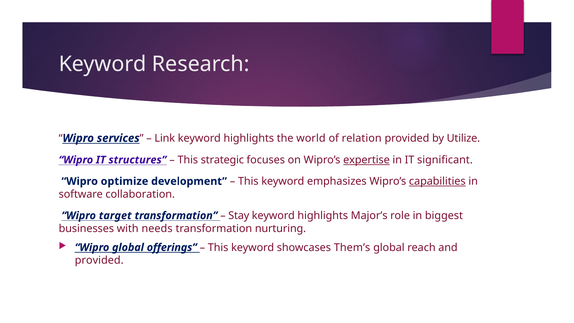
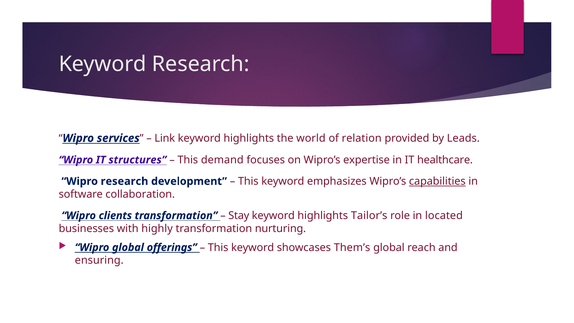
Utilize: Utilize -> Leads (463, 138)
strategic: strategic -> demand (222, 160)
expertise underline: present -> none (366, 160)
significant: significant -> healthcare (445, 160)
Wipro optimize: optimize -> research (124, 181)
target: target -> clients (115, 216)
Major’s: Major’s -> Tailor’s (369, 216)
biggest: biggest -> located (444, 216)
needs: needs -> highly (157, 228)
provided: provided -> ensuring (99, 260)
